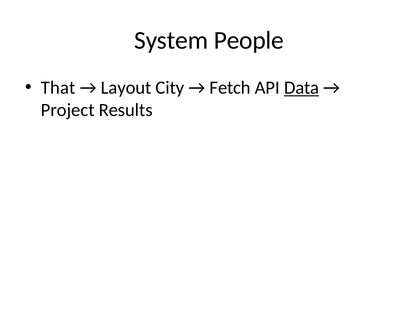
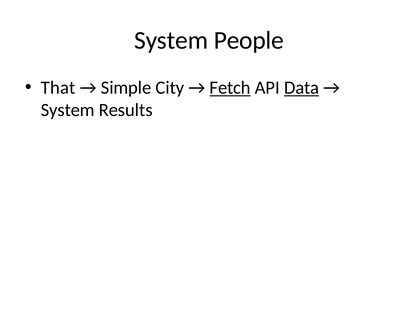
Layout: Layout -> Simple (126, 88)
Fetch underline: none -> present (230, 88)
Project: Project -> System (68, 110)
